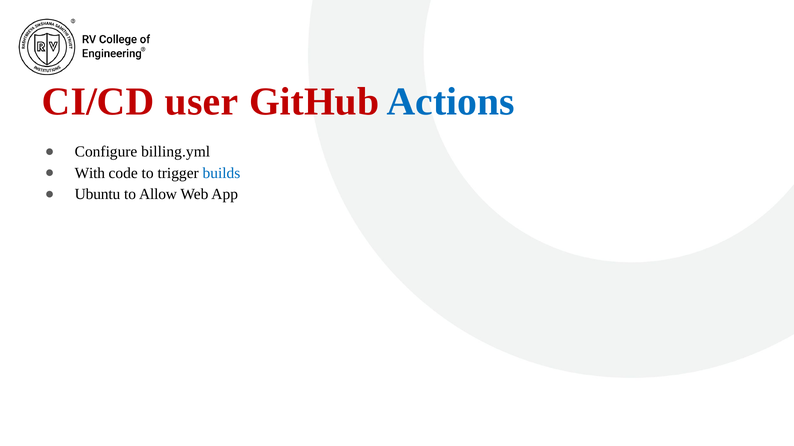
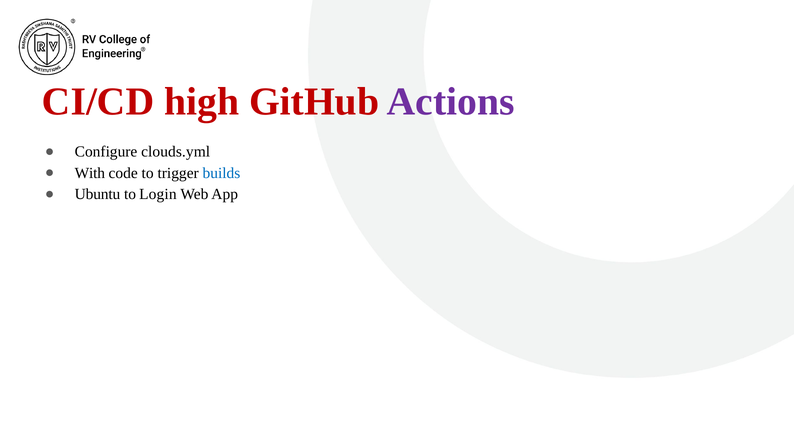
user: user -> high (202, 102)
Actions colour: blue -> purple (451, 102)
billing.yml: billing.yml -> clouds.yml (176, 152)
Allow: Allow -> Login (158, 195)
